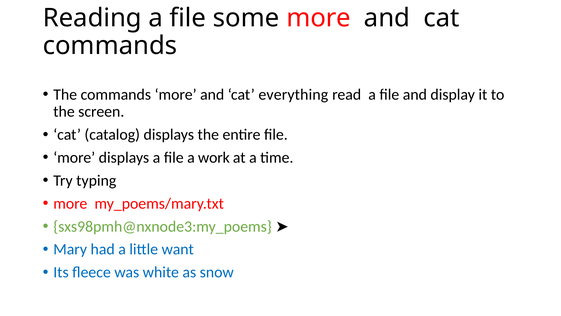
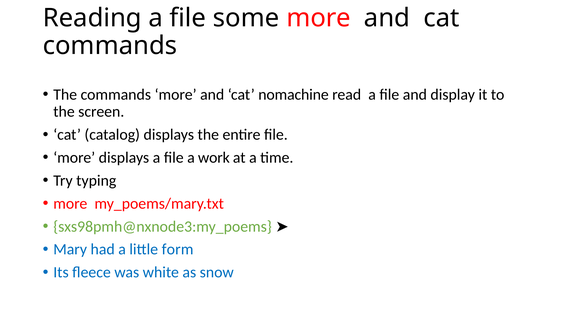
everything: everything -> nomachine (294, 95)
want: want -> form (178, 249)
